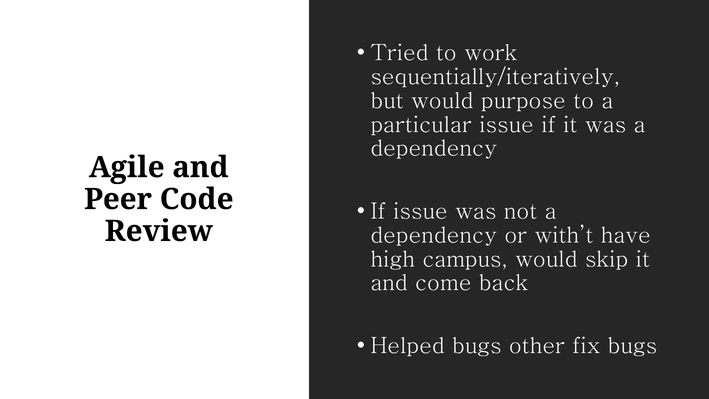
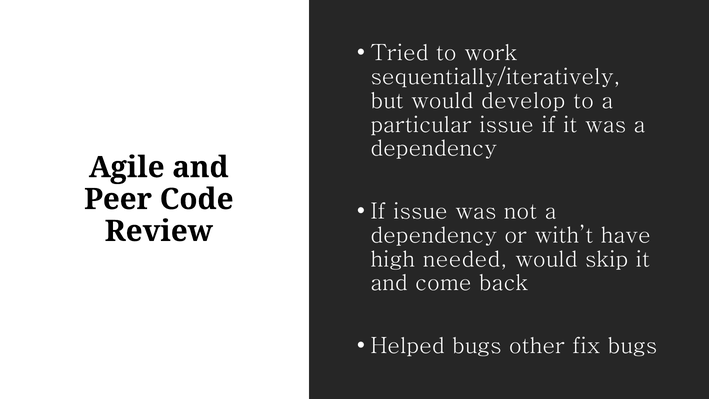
purpose: purpose -> develop (523, 101)
campus: campus -> needed (465, 259)
